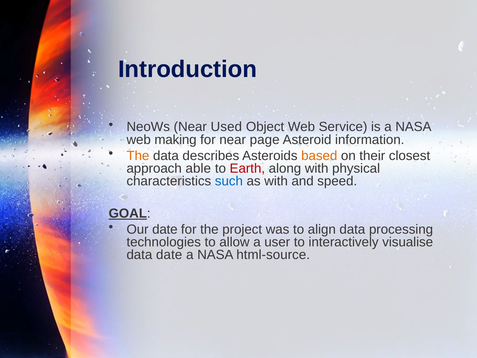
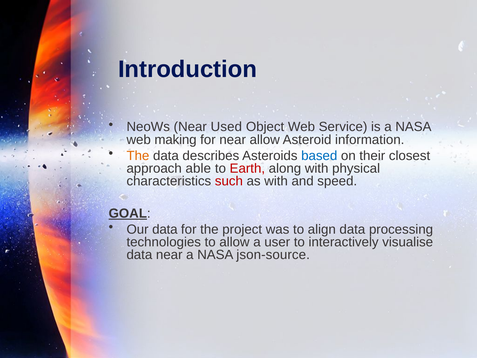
near page: page -> allow (265, 140)
based colour: orange -> blue (319, 156)
such colour: blue -> red (229, 181)
Our date: date -> data (165, 229)
data date: date -> near (169, 255)
html-source: html-source -> json-source (273, 255)
